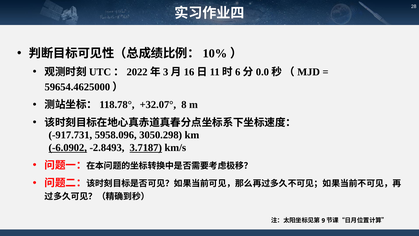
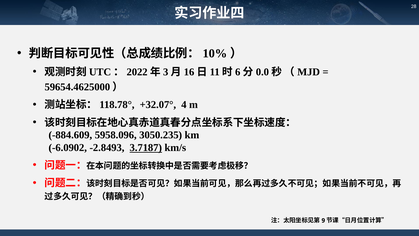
8: 8 -> 4 (184, 105)
-917.731: -917.731 -> -884.609 (70, 135)
3050.298: 3050.298 -> 3050.235 (161, 135)
-6.0902 underline: present -> none (68, 148)
